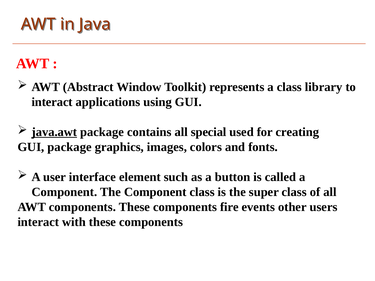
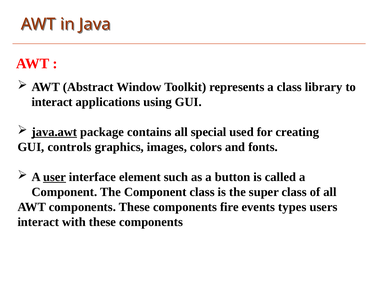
GUI package: package -> controls (70, 147)
user underline: none -> present (54, 177)
other: other -> types (292, 207)
